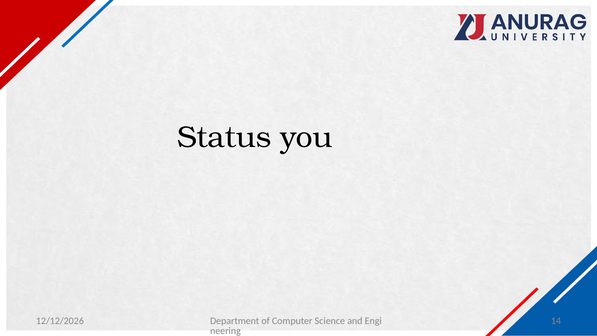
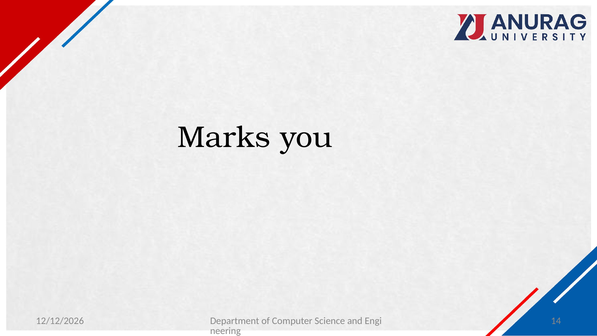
Status: Status -> Marks (224, 137)
